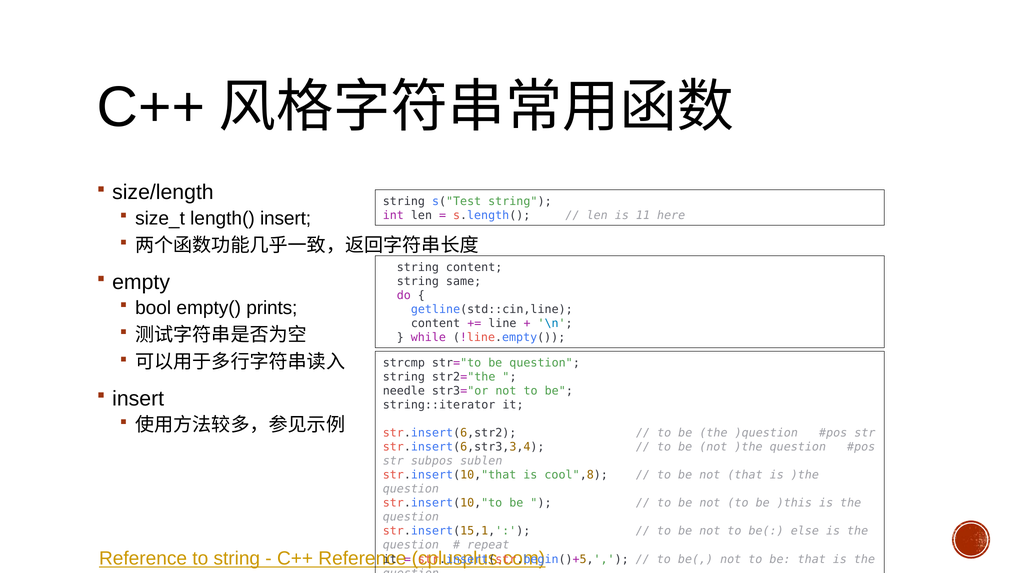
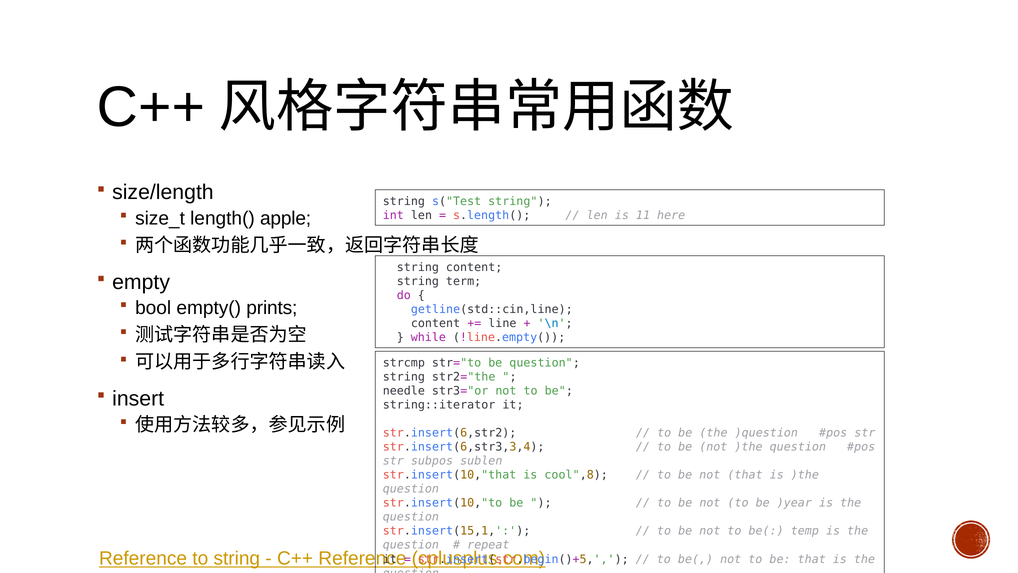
length( insert: insert -> apple (286, 218)
same: same -> term (464, 281)
)this: )this -> )year (794, 503)
else: else -> temp (805, 531)
